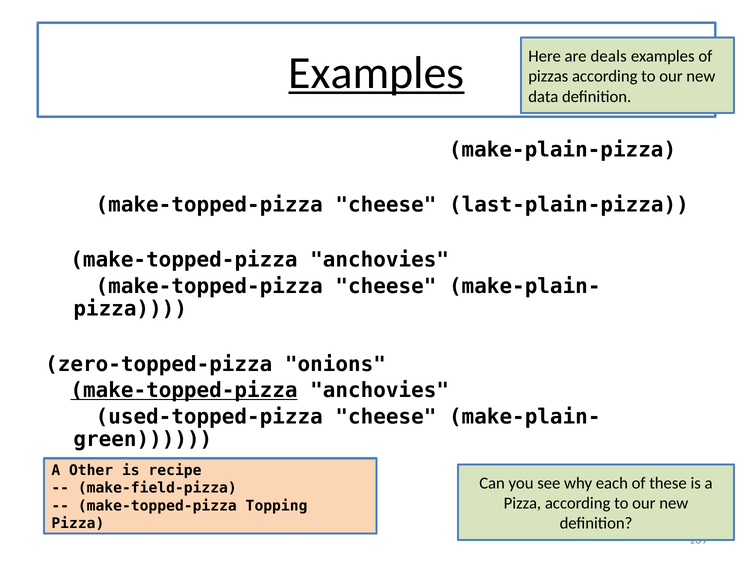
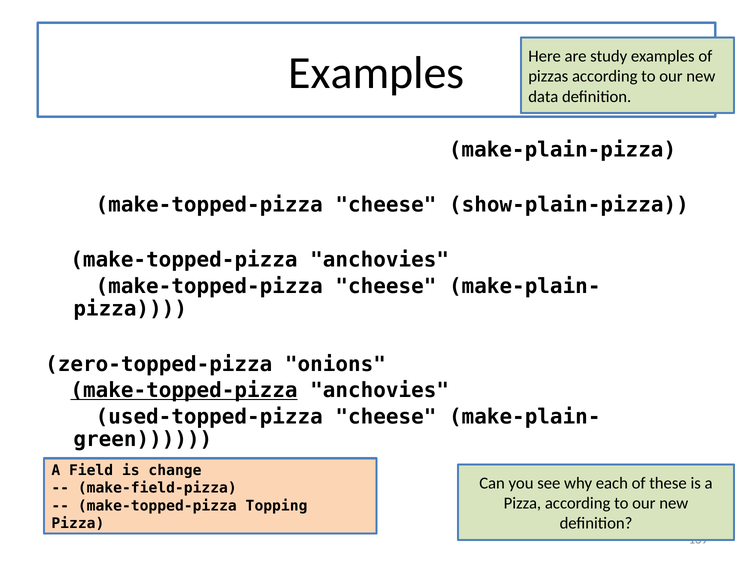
deals: deals -> study (609, 56)
Examples underline: present -> none (376, 73)
last-plain-pizza: last-plain-pizza -> show-plain-pizza (569, 205)
Other: Other -> Field (91, 470)
recipe: recipe -> change (175, 470)
